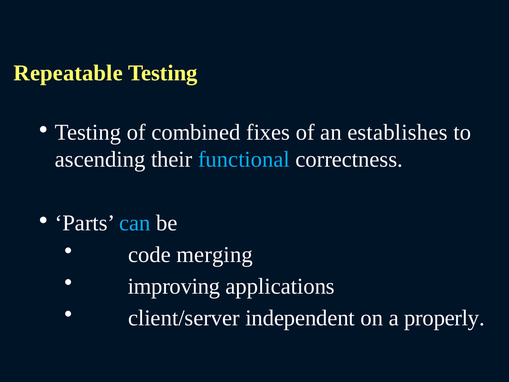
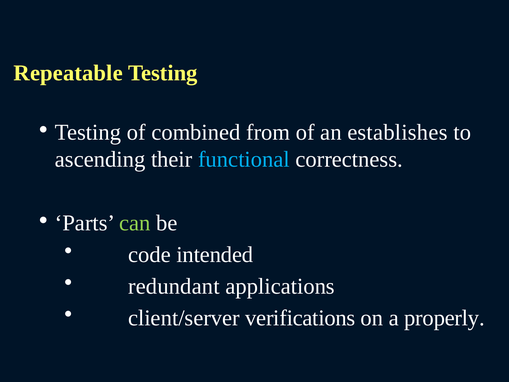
fixes: fixes -> from (268, 132)
can colour: light blue -> light green (135, 223)
merging: merging -> intended (215, 254)
improving: improving -> redundant (174, 286)
independent: independent -> verifications (300, 318)
